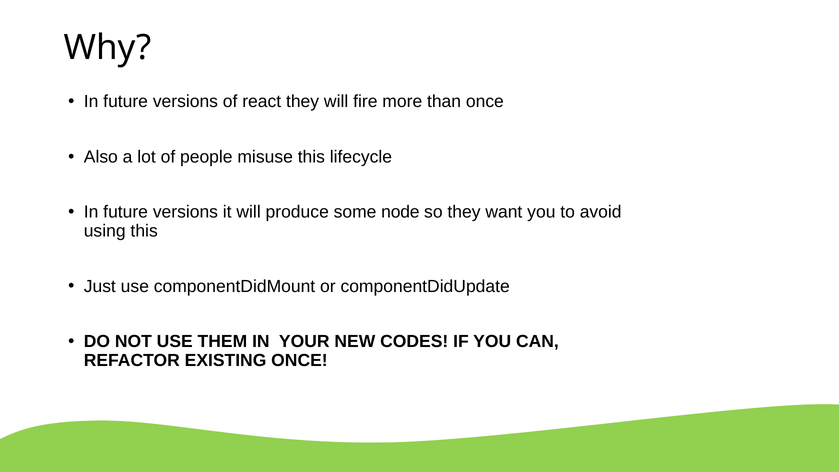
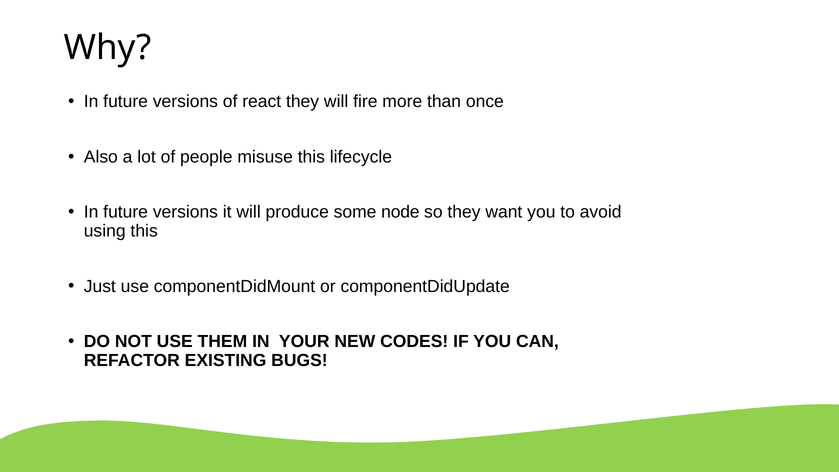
EXISTING ONCE: ONCE -> BUGS (299, 360)
